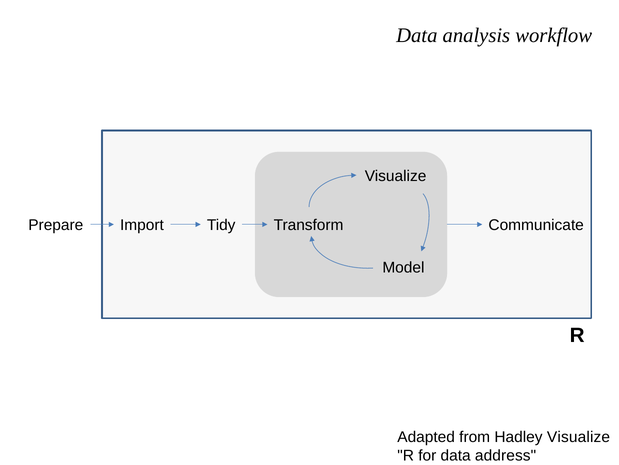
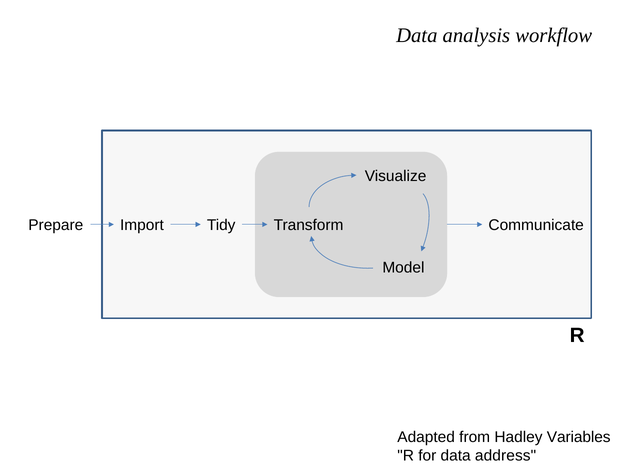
Hadley Visualize: Visualize -> Variables (579, 436)
